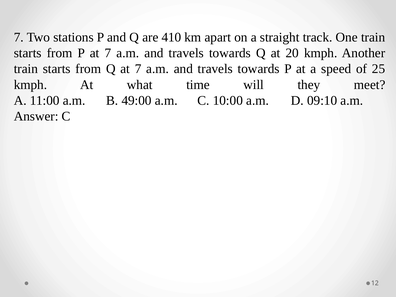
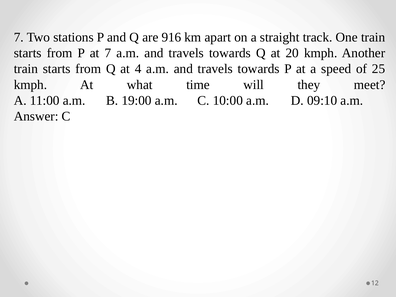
410: 410 -> 916 (171, 37)
Q at 7: 7 -> 4 (138, 69)
49:00: 49:00 -> 19:00 (137, 101)
